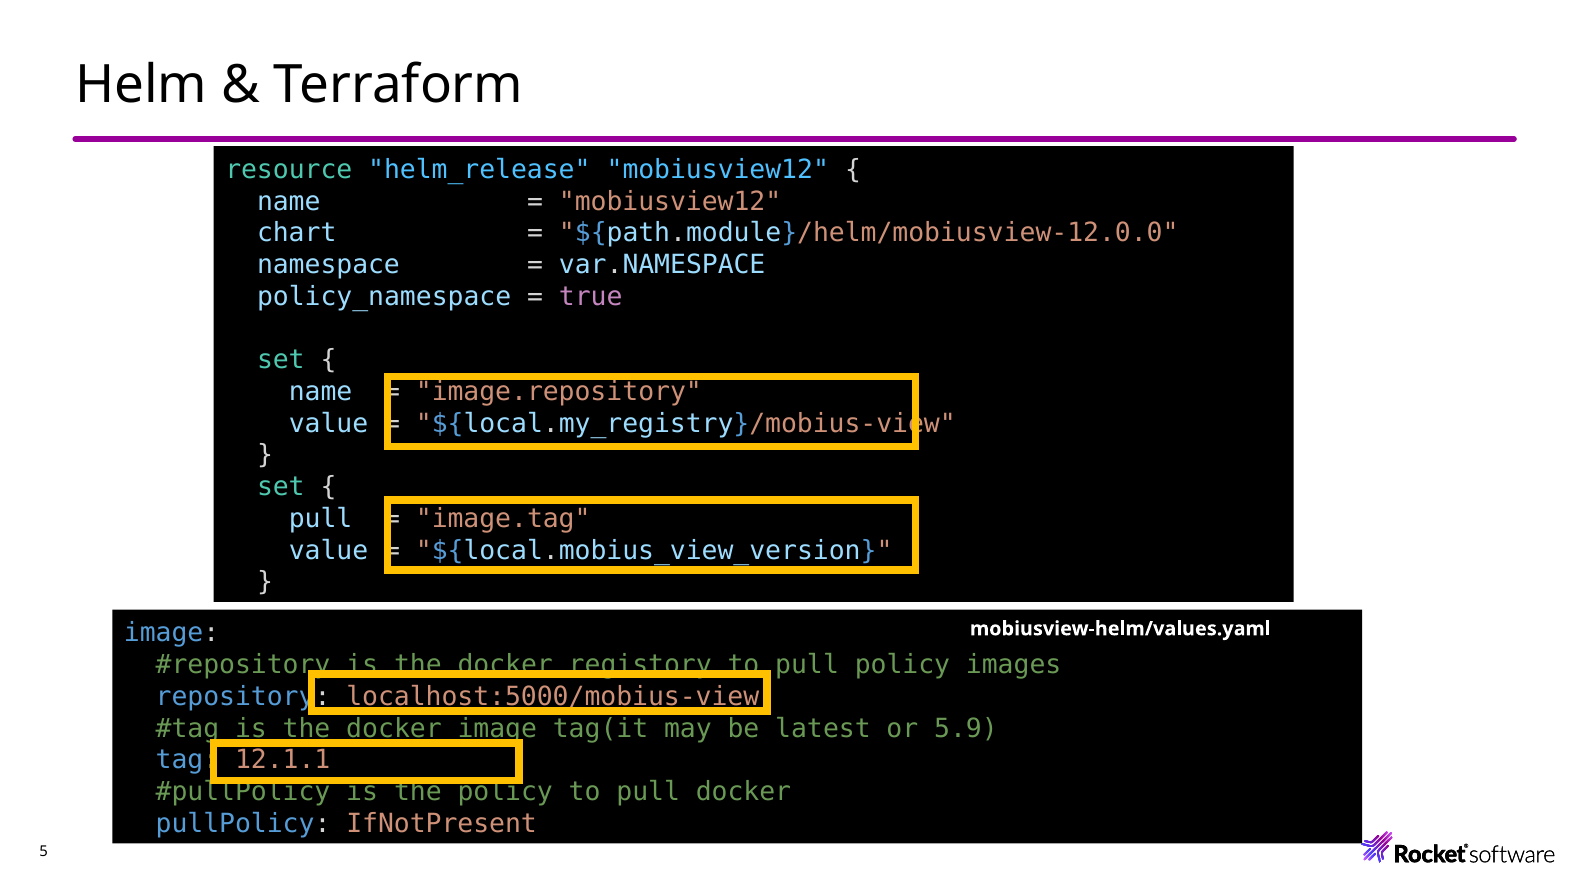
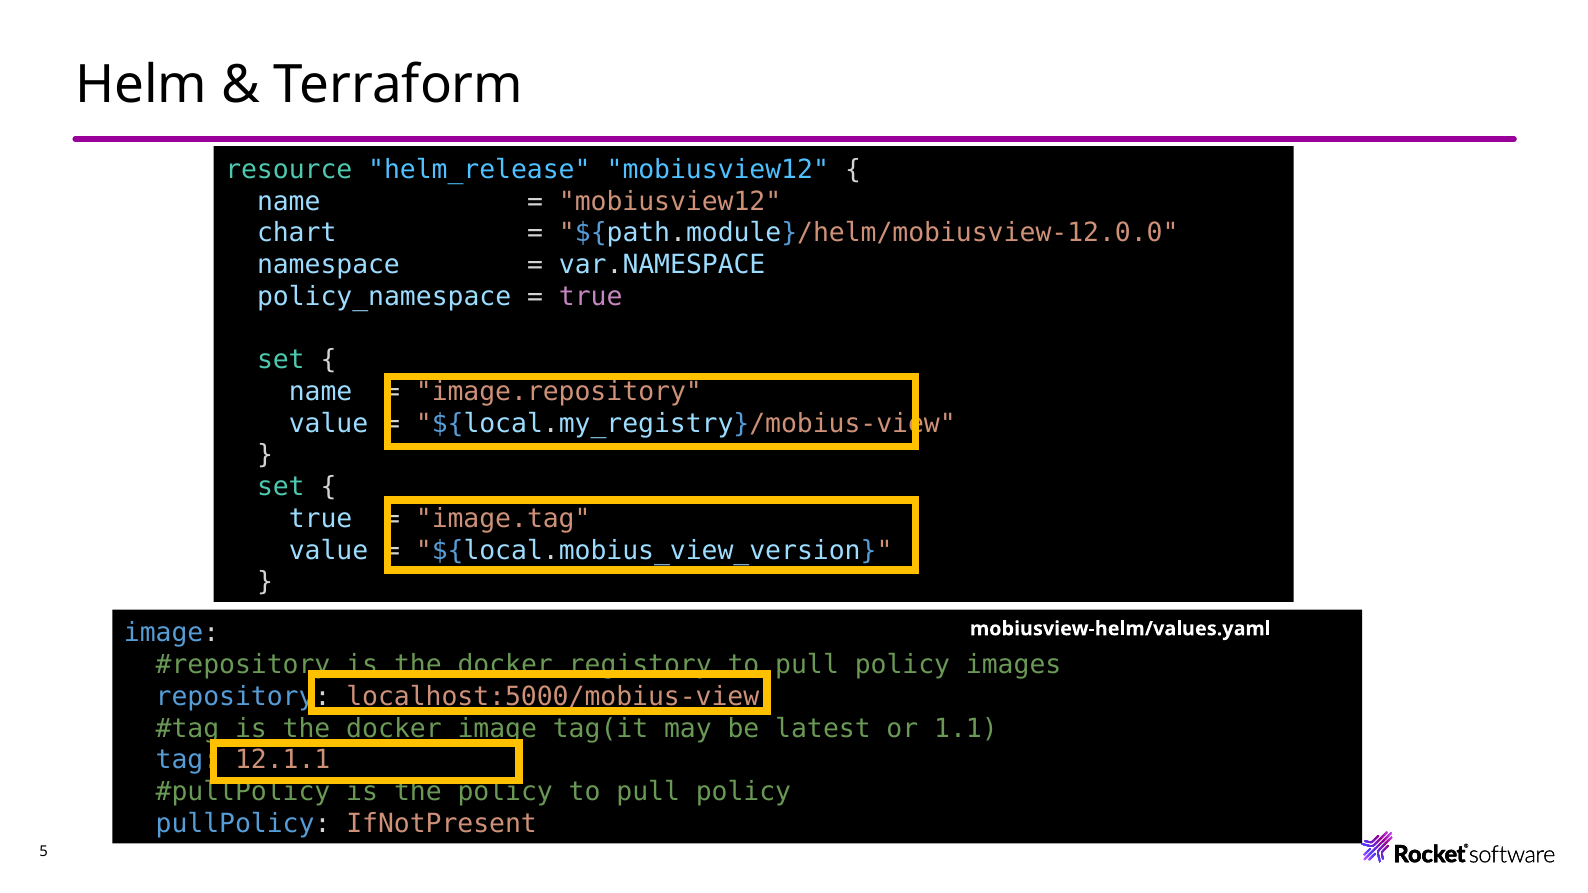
pull: pull -> true (321, 519)
5.9: 5.9 -> 1.1 (966, 729)
docker: docker -> policy (743, 792)
